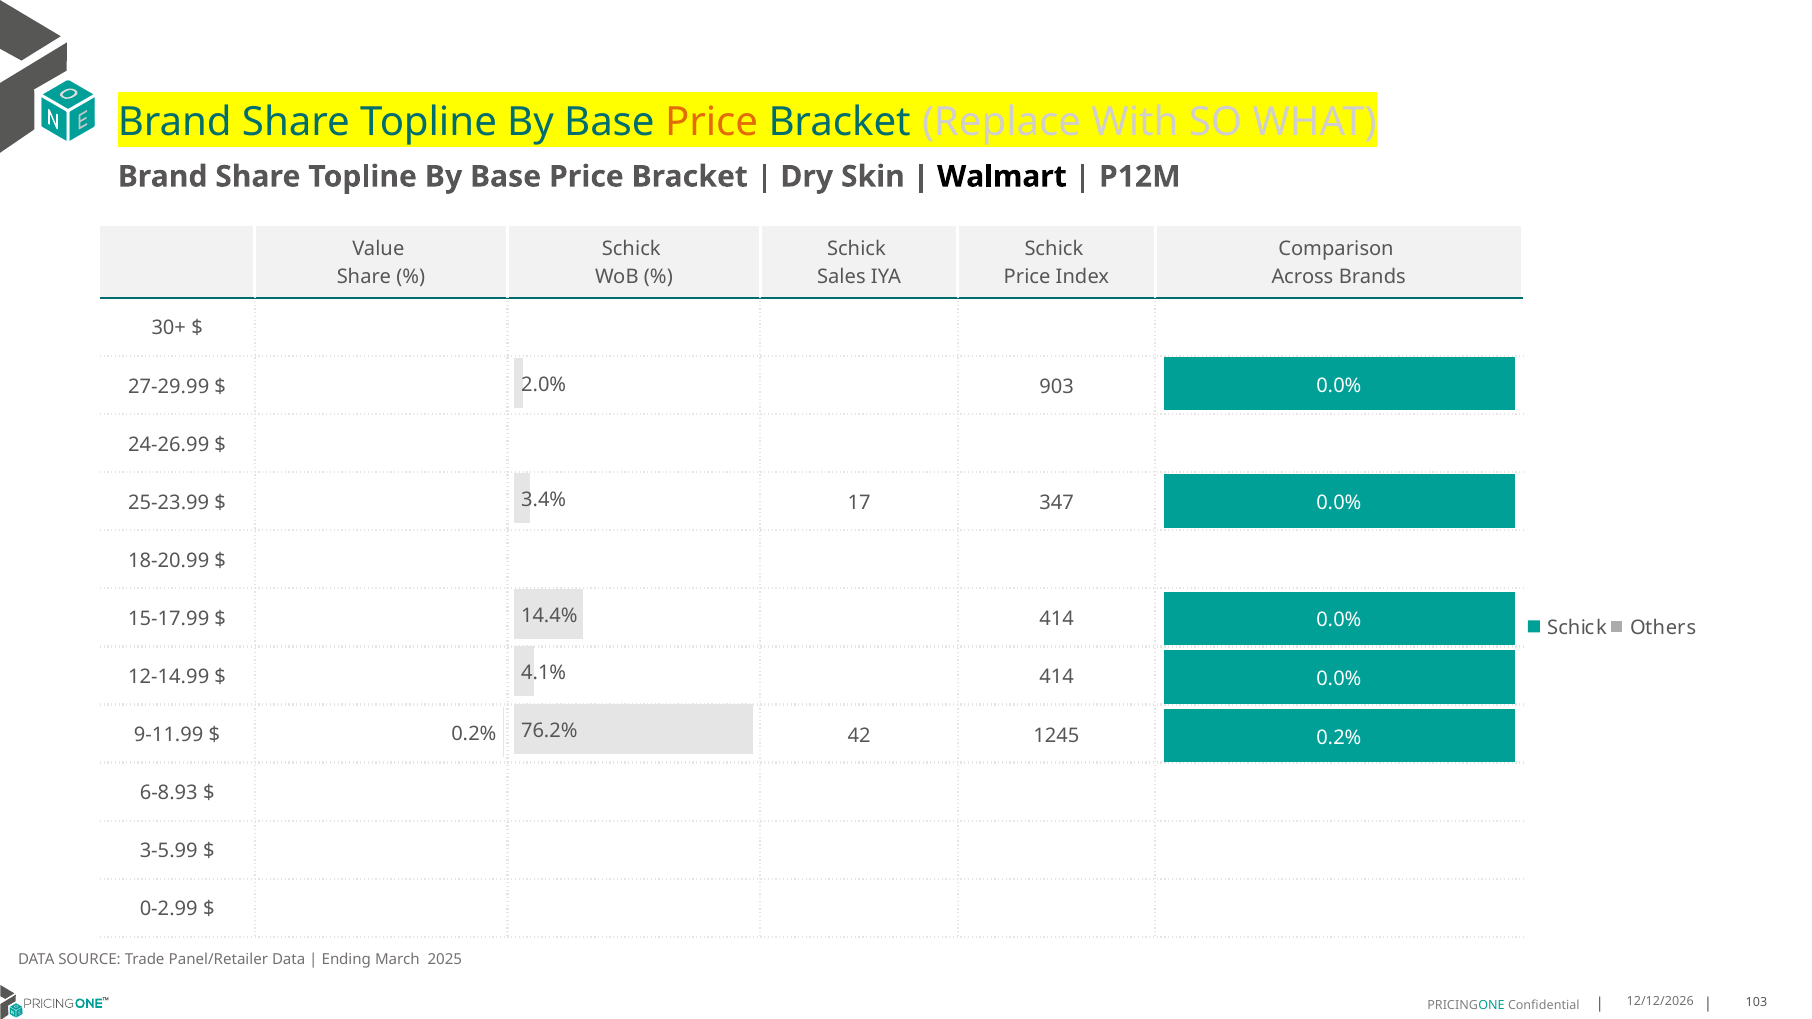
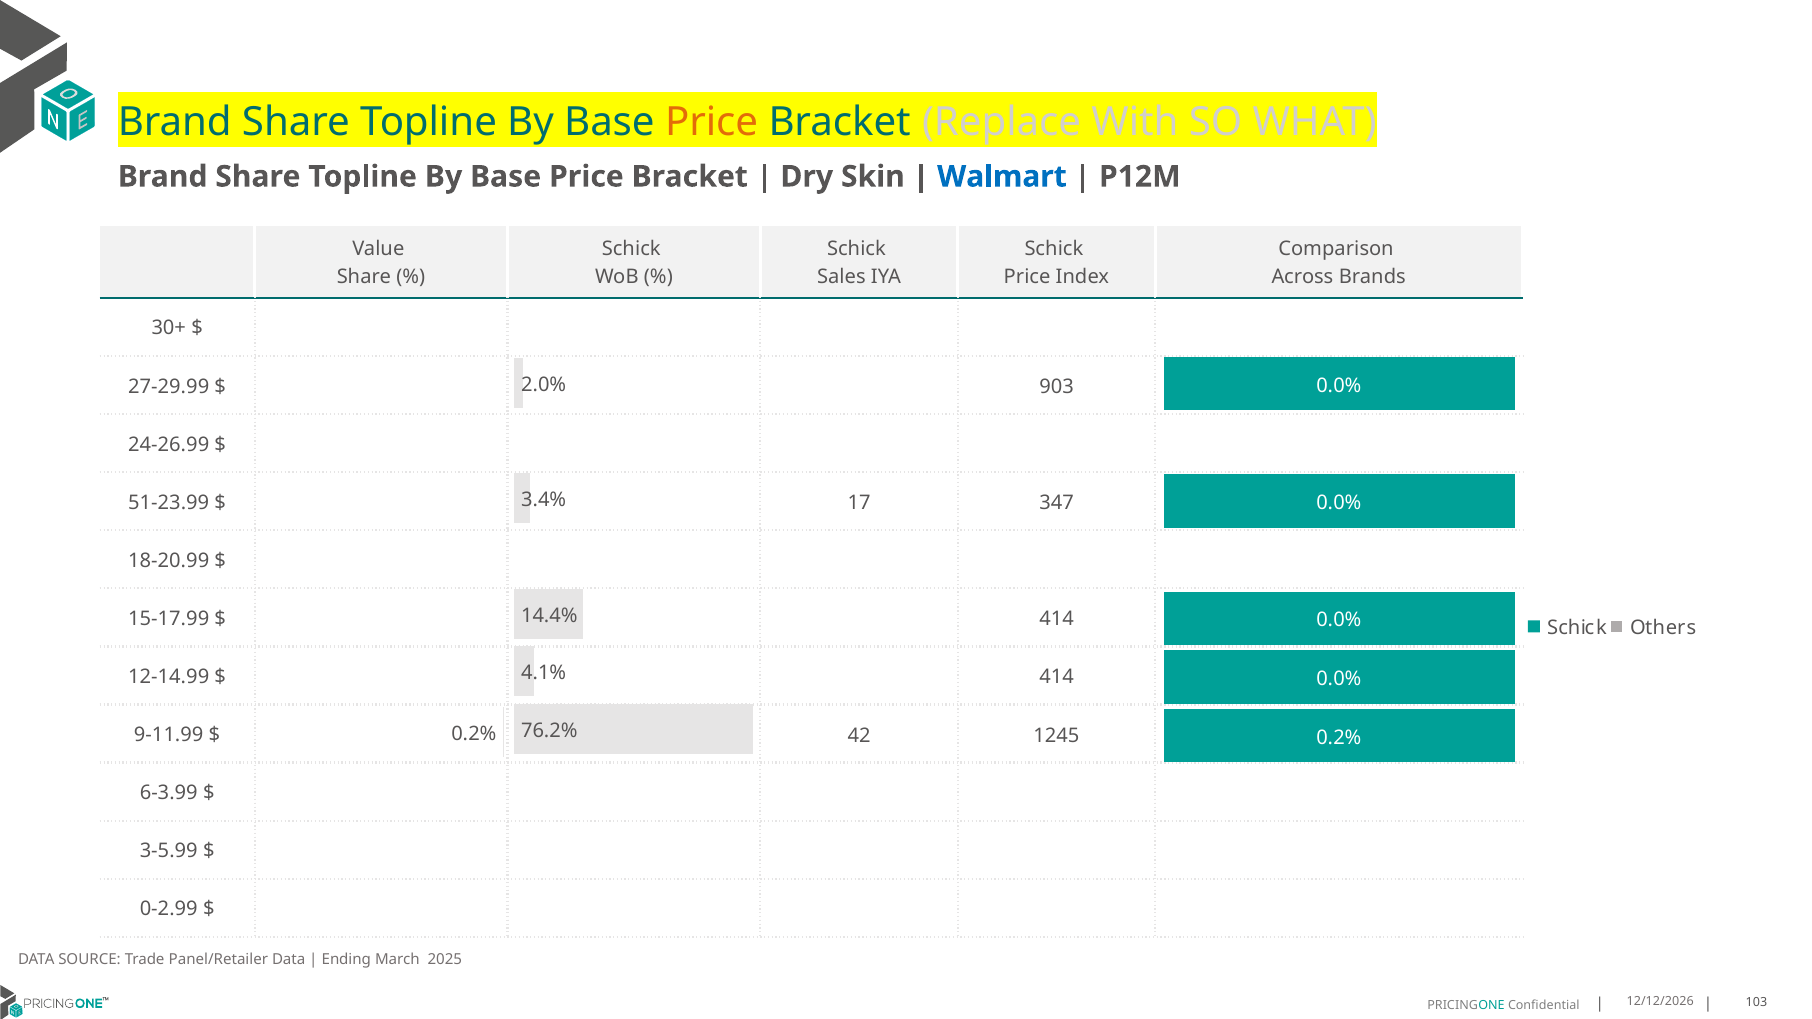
Walmart colour: black -> blue (1002, 177)
25-23.99: 25-23.99 -> 51-23.99 (169, 503)
6-8.93: 6-8.93 -> 6-3.99 (169, 793)
